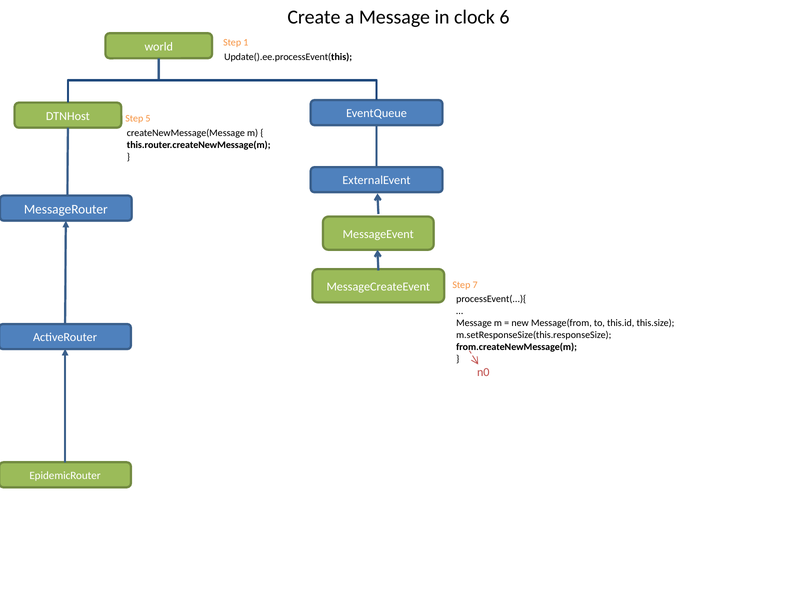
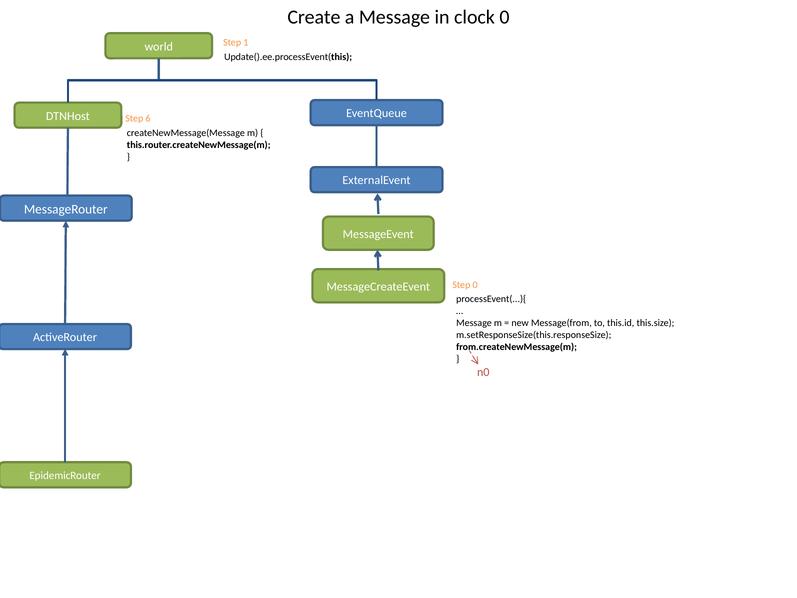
clock 6: 6 -> 0 (504, 17)
5: 5 -> 6 (148, 119)
Step 7: 7 -> 0 (475, 285)
